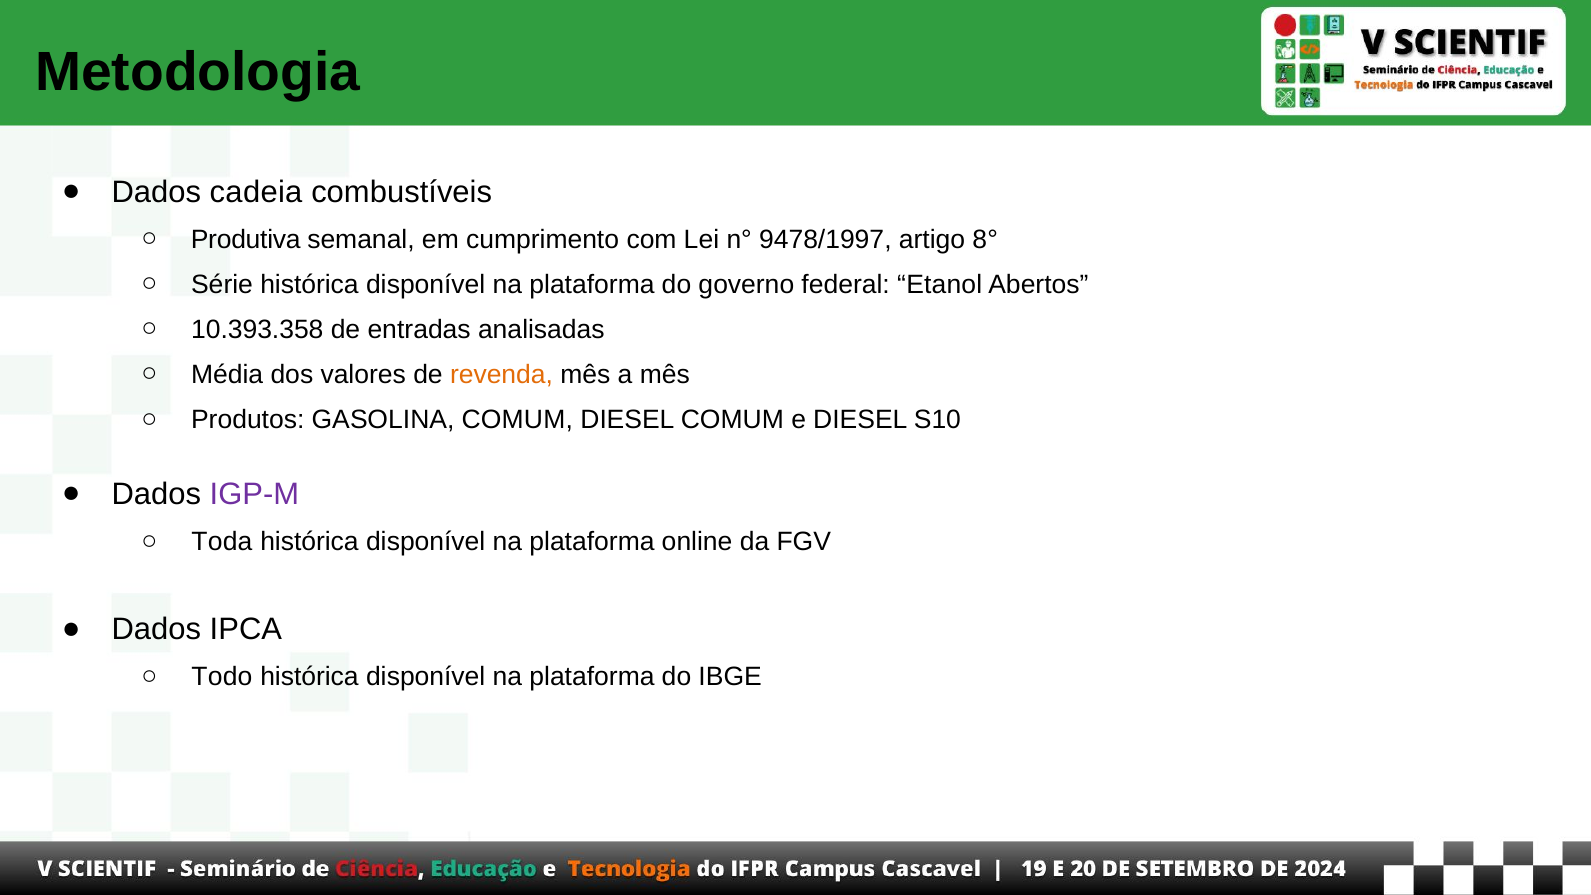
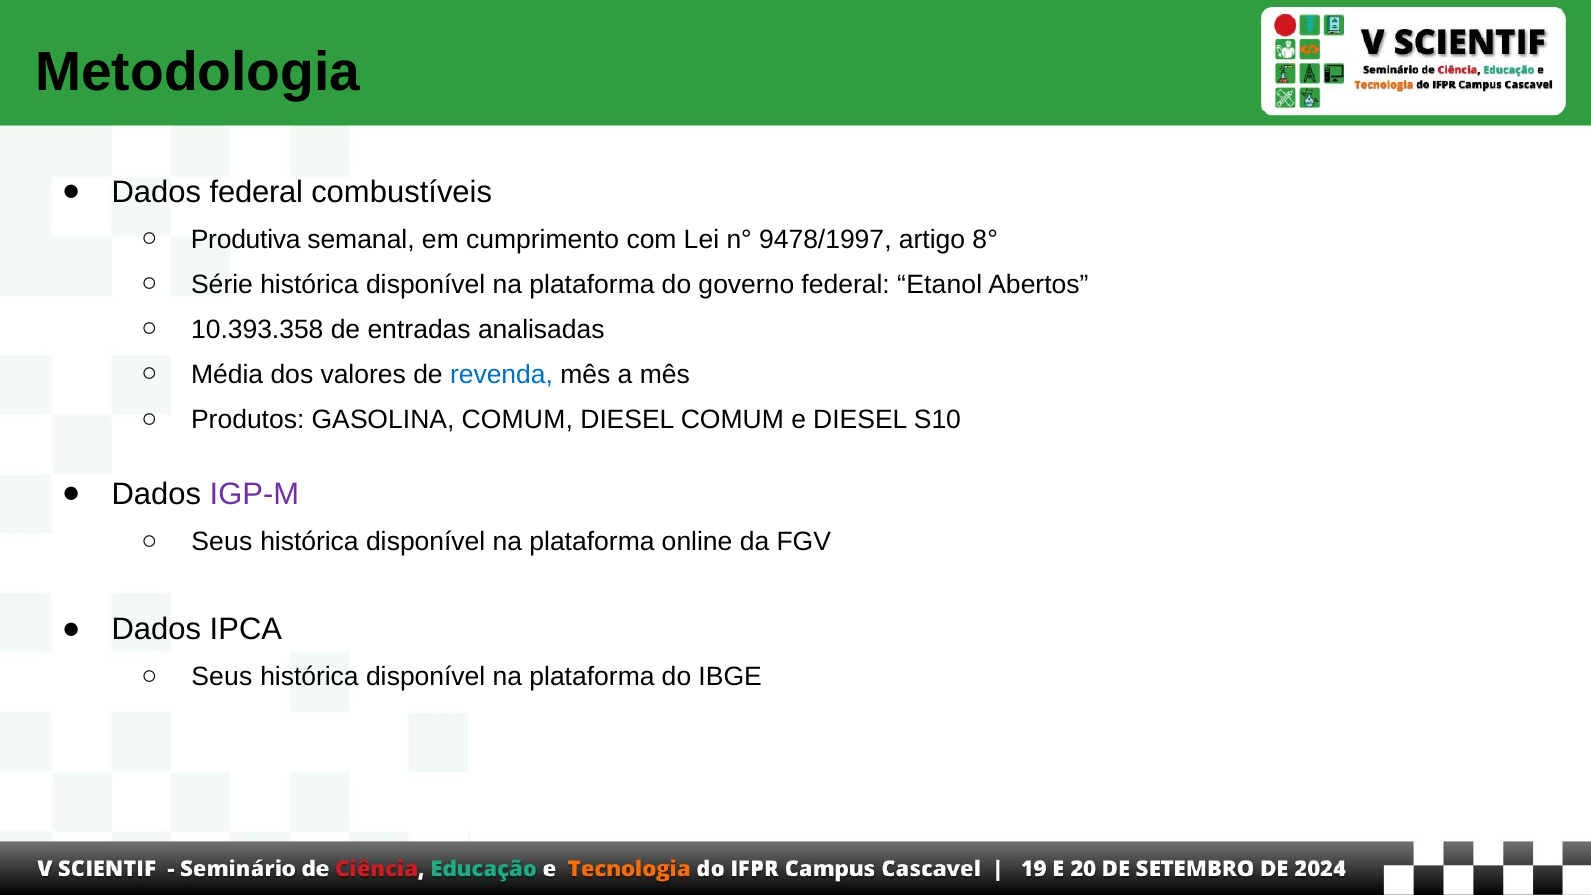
Dados cadeia: cadeia -> federal (256, 192)
revenda colour: orange -> blue (502, 375)
Toda: Toda -> Seus (222, 542)
Todo: Todo -> Seus (222, 677)
